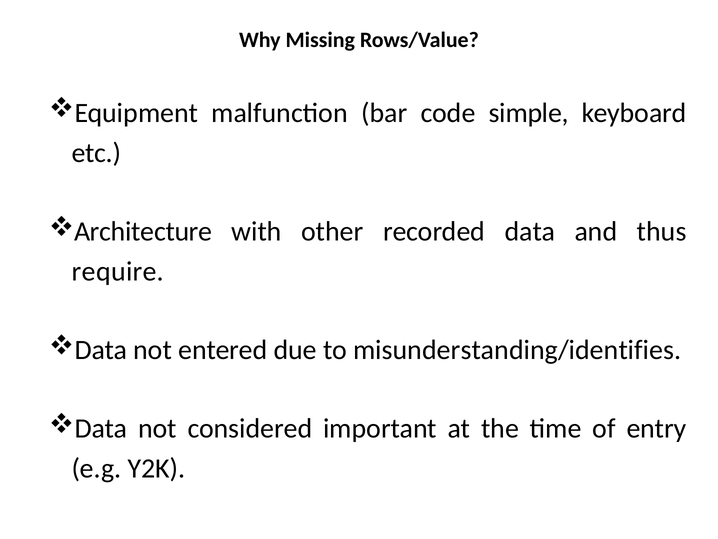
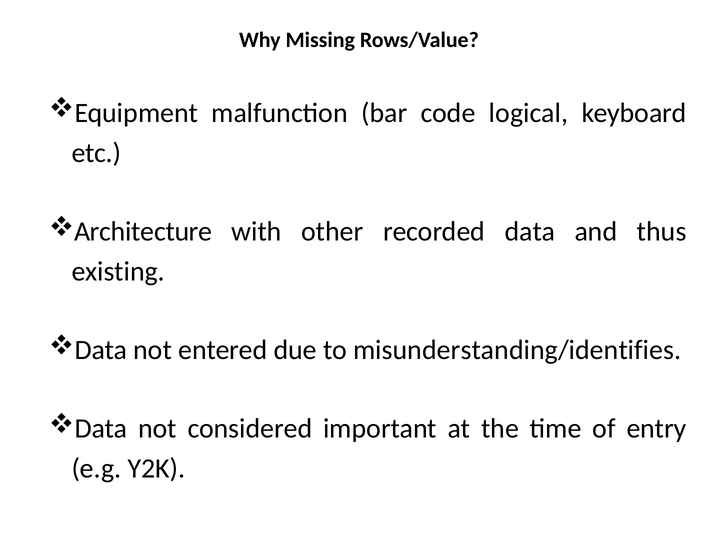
simple: simple -> logical (529, 113)
require: require -> existing (118, 271)
